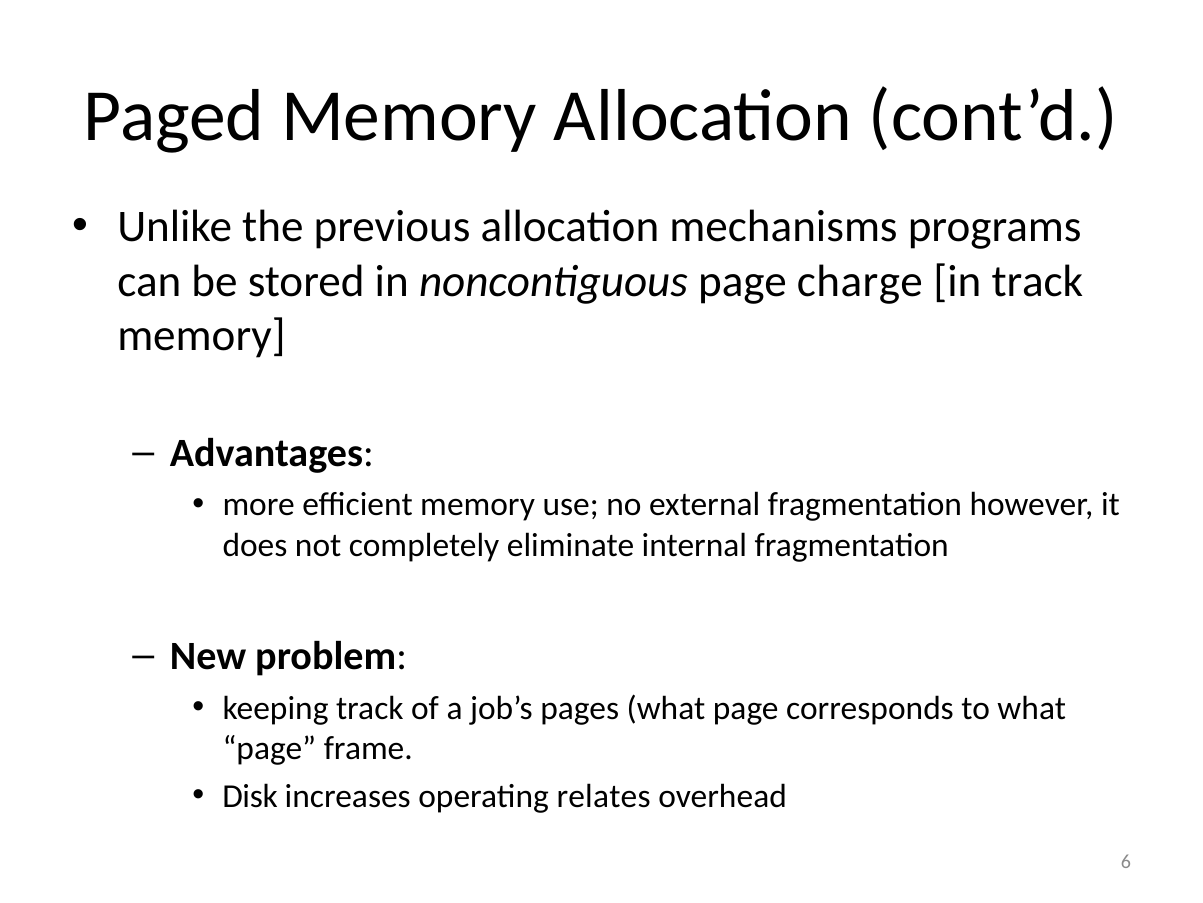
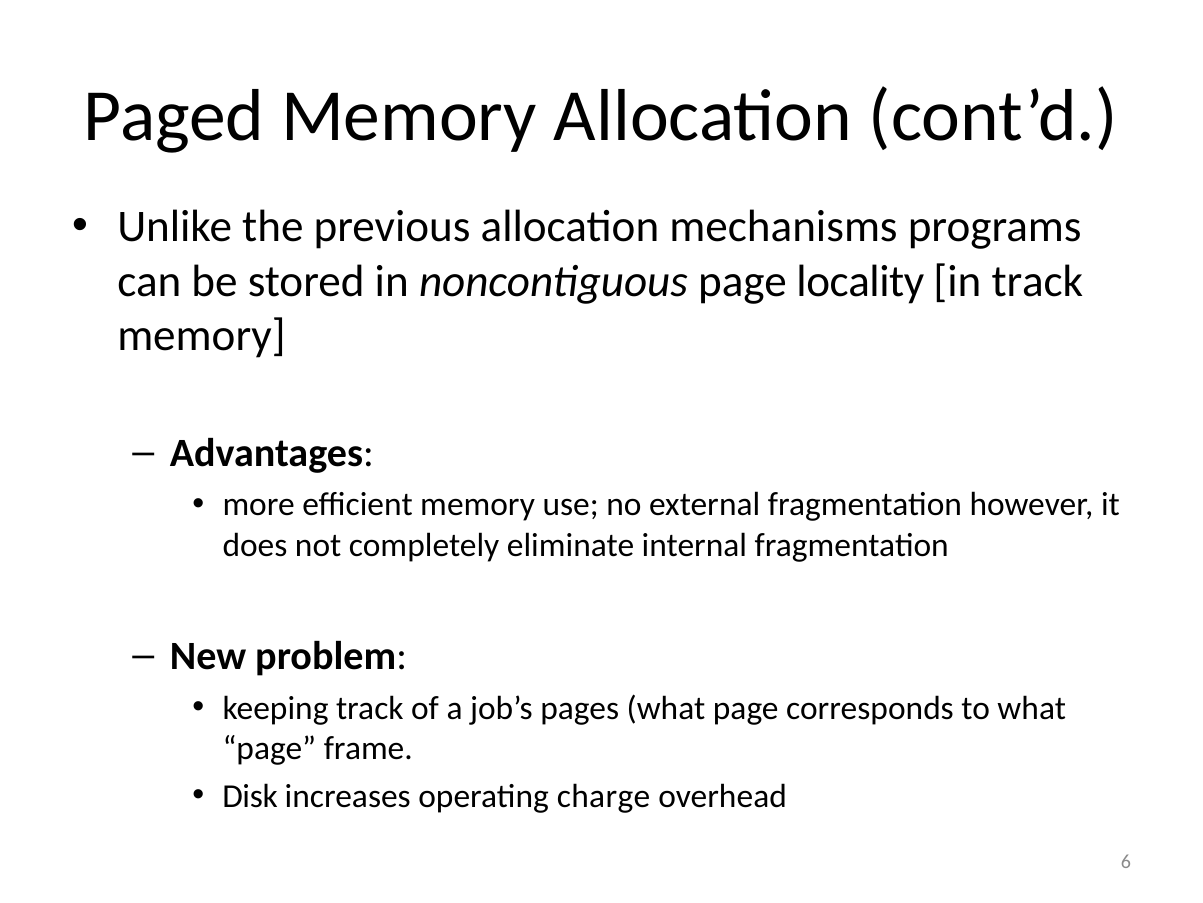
charge: charge -> locality (860, 281)
relates: relates -> charge (604, 796)
